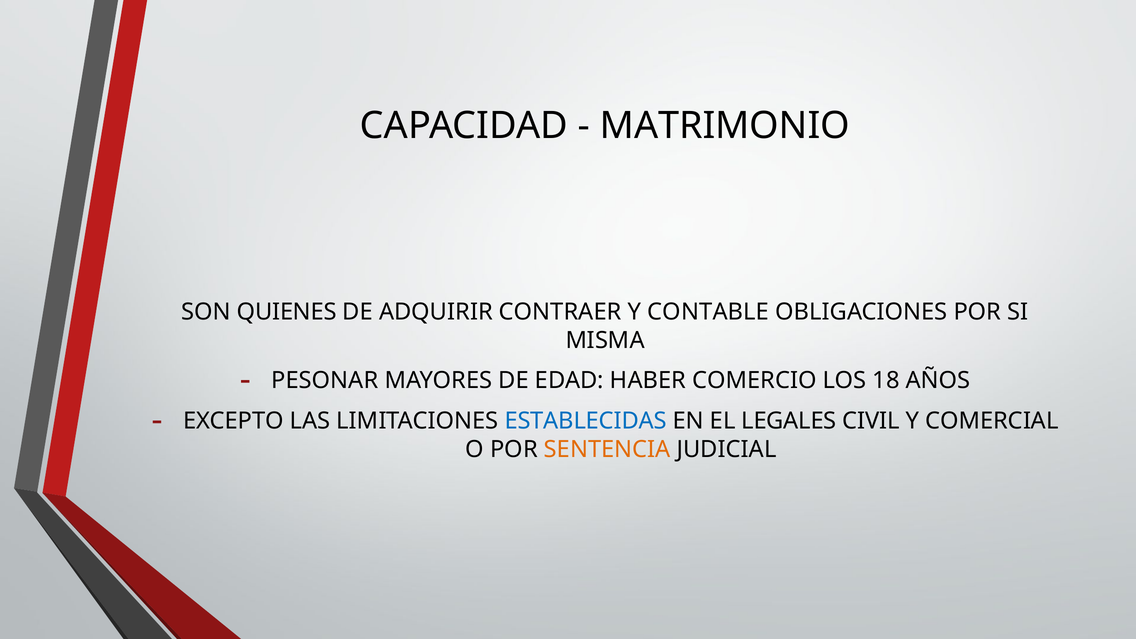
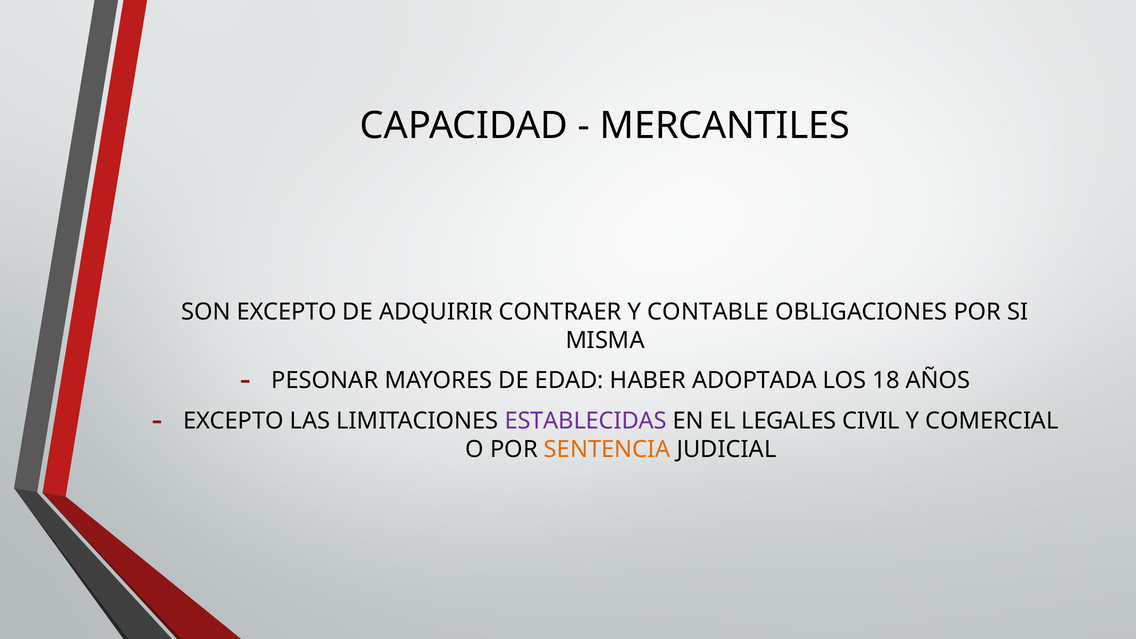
MATRIMONIO: MATRIMONIO -> MERCANTILES (725, 126)
SON QUIENES: QUIENES -> EXCEPTO (287, 312)
COMERCIO: COMERCIO -> ADOPTADA (755, 381)
ESTABLECIDAS colour: blue -> purple (586, 421)
